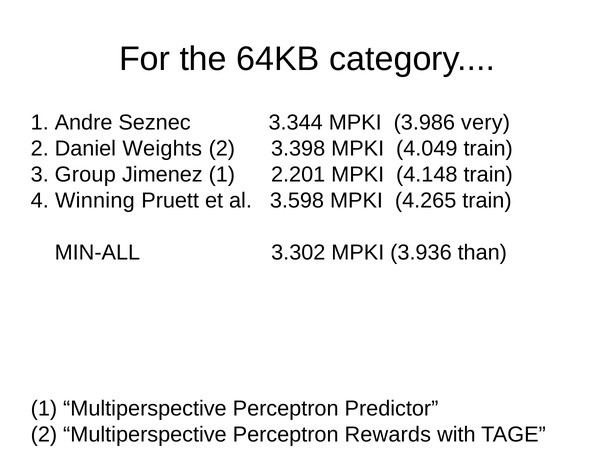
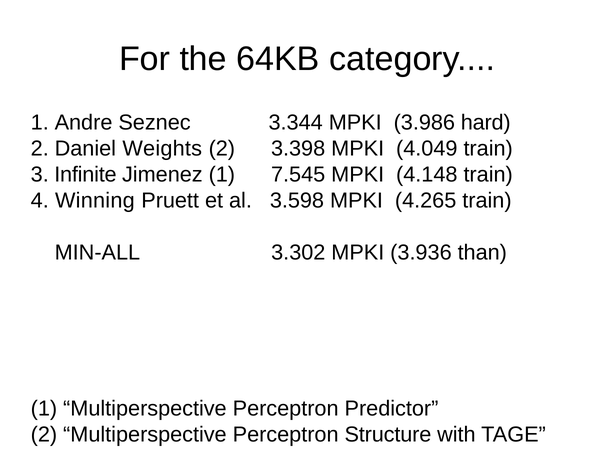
very: very -> hard (486, 122)
Group: Group -> Infinite (85, 175)
2.201: 2.201 -> 7.545 (298, 175)
Rewards: Rewards -> Structure (388, 435)
